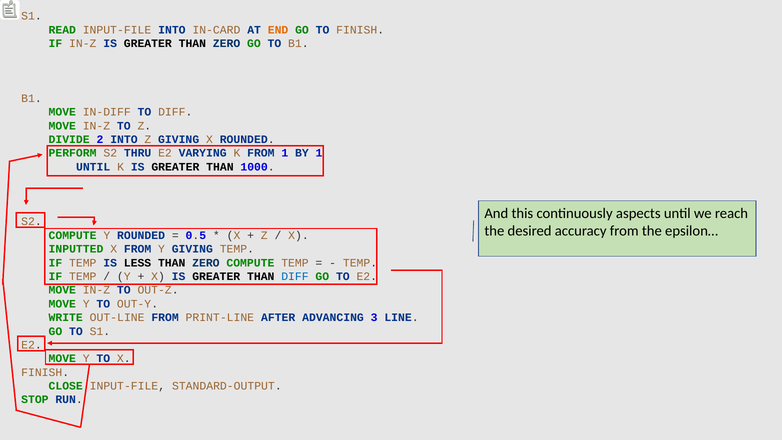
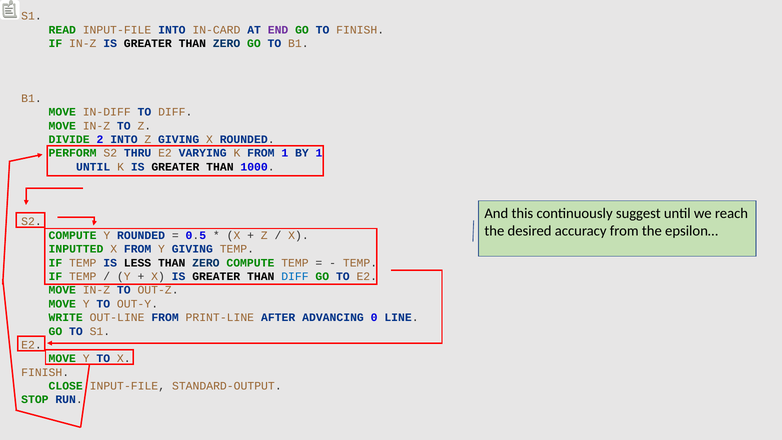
END colour: orange -> purple (278, 30)
aspects: aspects -> suggest (638, 213)
3: 3 -> 0 (374, 317)
